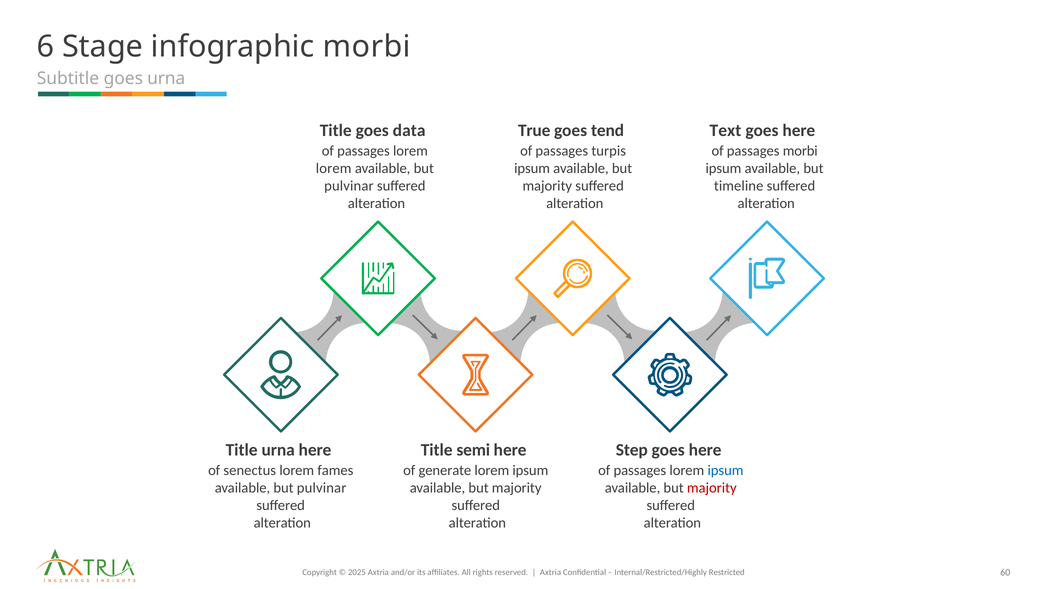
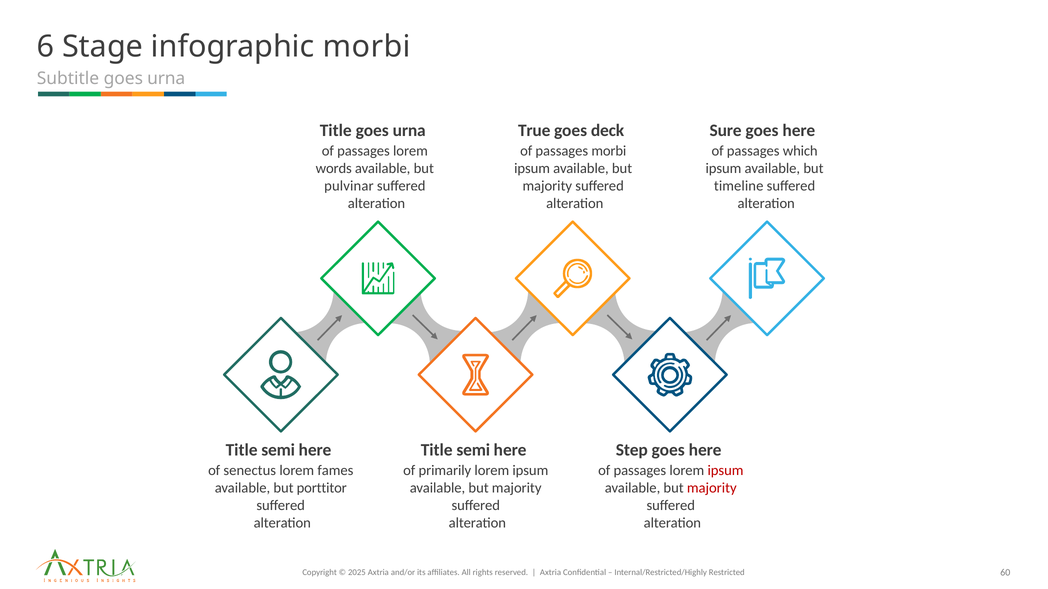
Title goes data: data -> urna (409, 131)
tend: tend -> deck (608, 131)
Text: Text -> Sure (726, 131)
passages turpis: turpis -> morbi (609, 151)
passages morbi: morbi -> which (800, 151)
lorem: lorem -> words (334, 169)
urna: urna -> semi (278, 451)
generate: generate -> primarily (445, 471)
ipsum colour: blue -> red (725, 471)
pulvinar: pulvinar -> porttitor (322, 488)
